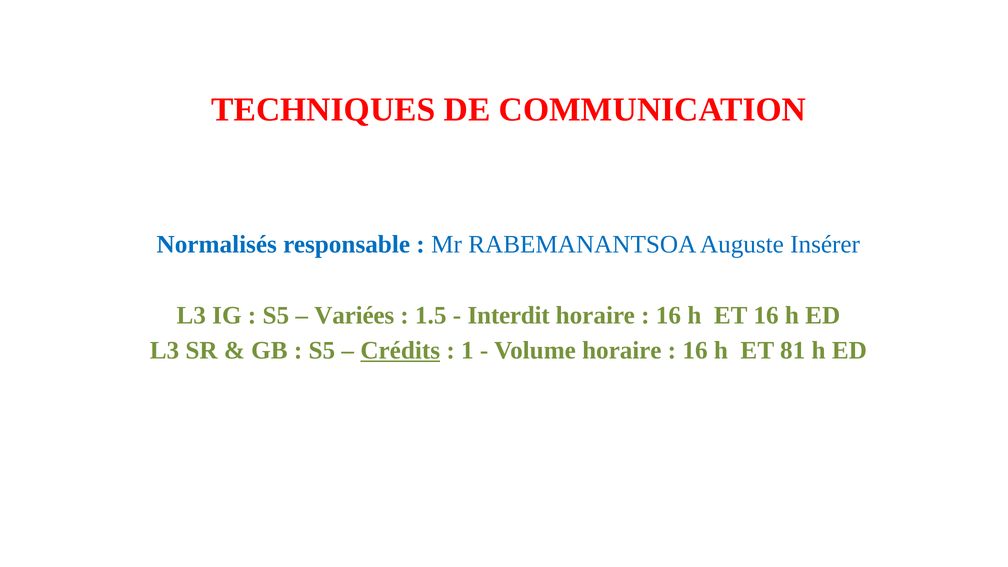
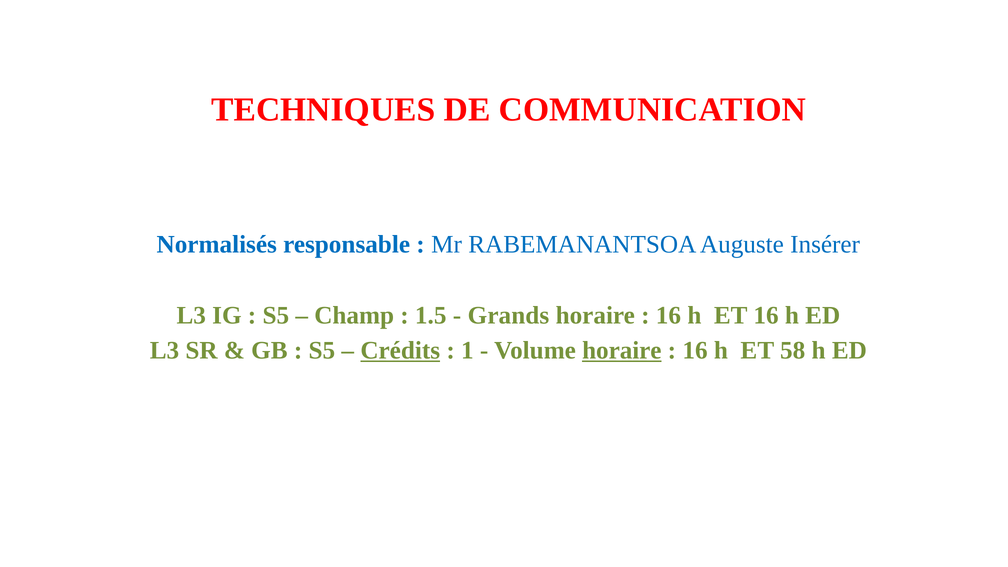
Variées: Variées -> Champ (354, 315)
Interdit: Interdit -> Grands (508, 315)
horaire underline: none -> present (622, 350)
81: 81 -> 58 (793, 350)
